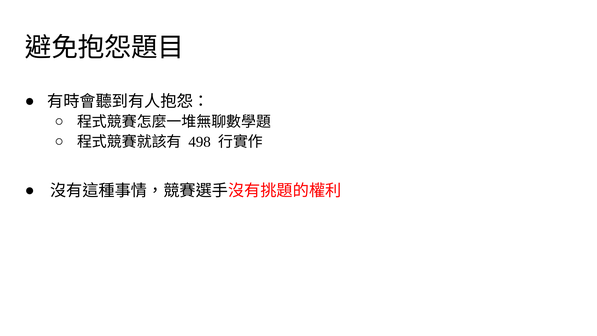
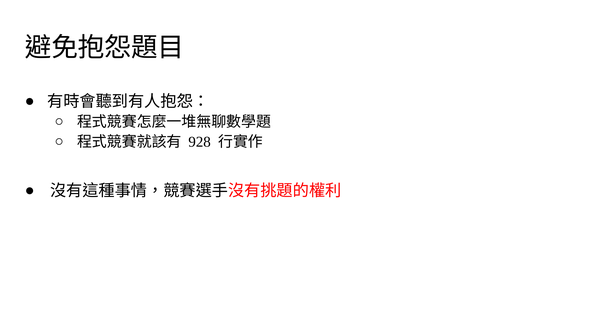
498: 498 -> 928 (200, 142)
